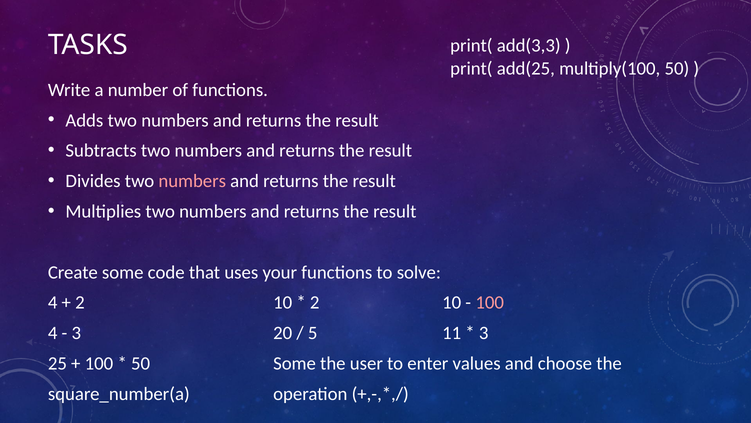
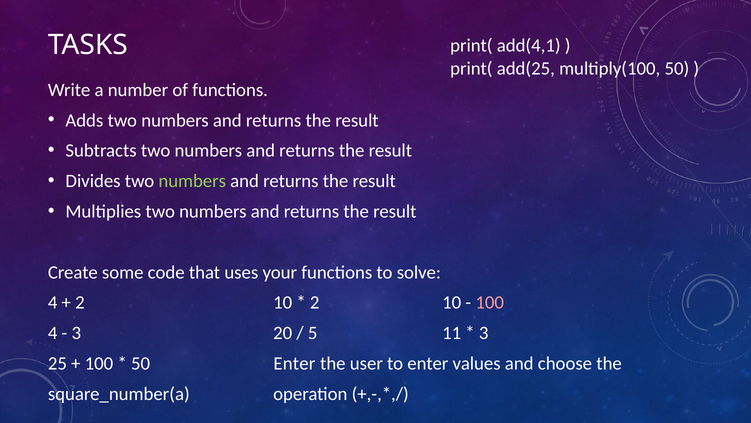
add(3,3: add(3,3 -> add(4,1 (529, 46)
numbers colour: pink -> light green (192, 181)
50 Some: Some -> Enter (294, 363)
